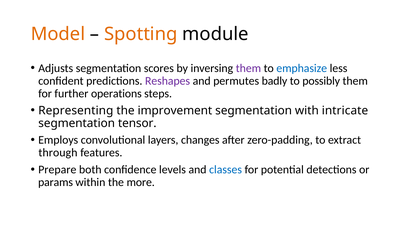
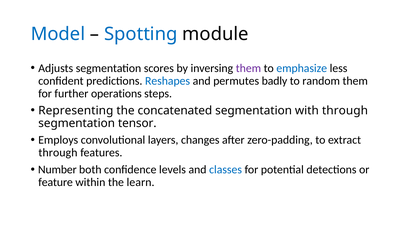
Model colour: orange -> blue (58, 34)
Spotting colour: orange -> blue (141, 34)
Reshapes colour: purple -> blue (168, 81)
possibly: possibly -> random (321, 81)
improvement: improvement -> concatenated (175, 110)
with intricate: intricate -> through (345, 110)
Prepare: Prepare -> Number (57, 169)
params: params -> feature (56, 182)
more: more -> learn (141, 182)
